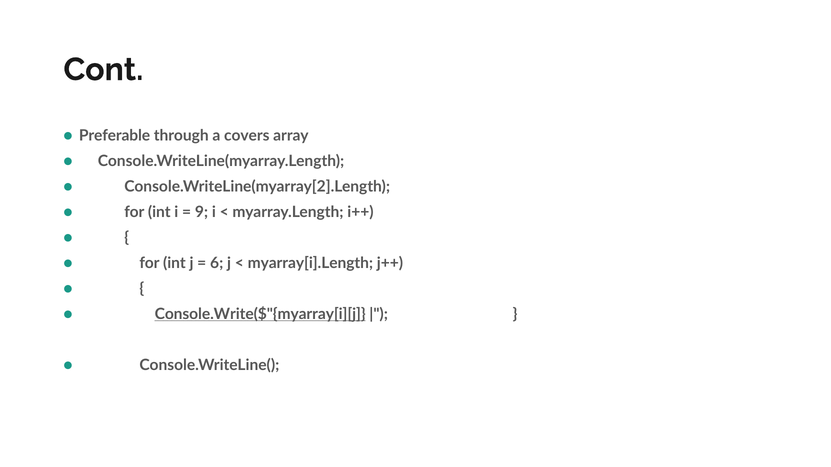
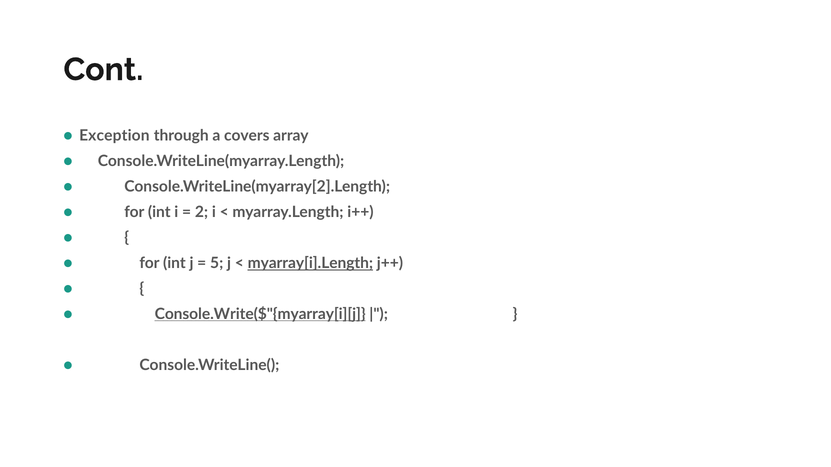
Preferable: Preferable -> Exception (114, 136)
9: 9 -> 2 (202, 212)
6: 6 -> 5 (217, 263)
myarray[i].Length underline: none -> present (310, 263)
